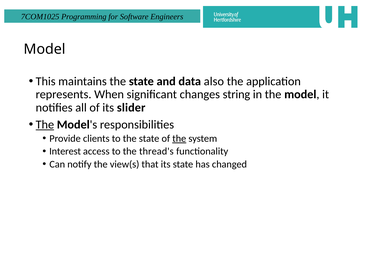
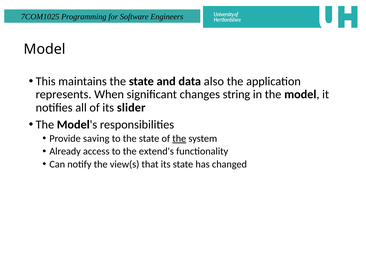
The underline: present -> none (45, 125)
clients: clients -> saving (96, 139)
Interest: Interest -> Already (65, 152)
thread's: thread's -> extend's (156, 152)
